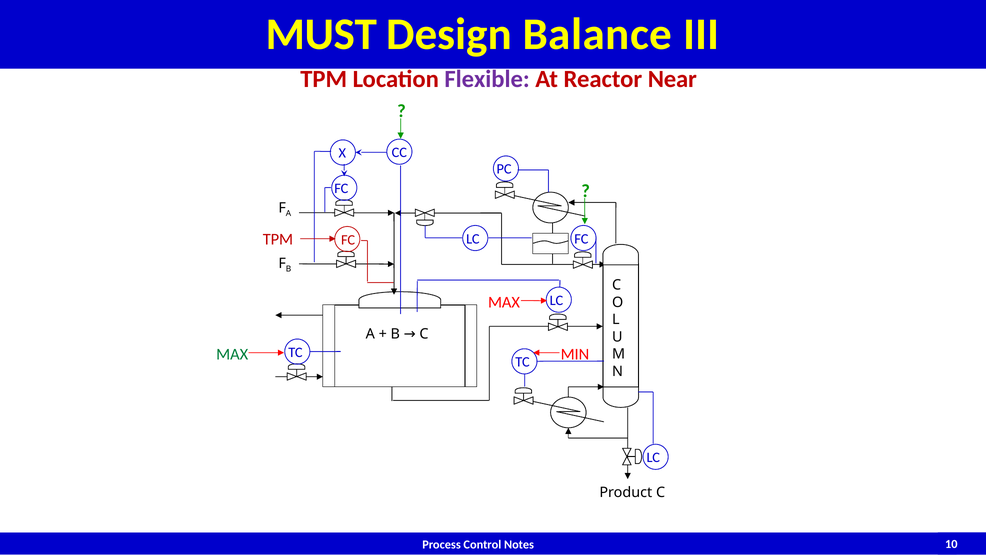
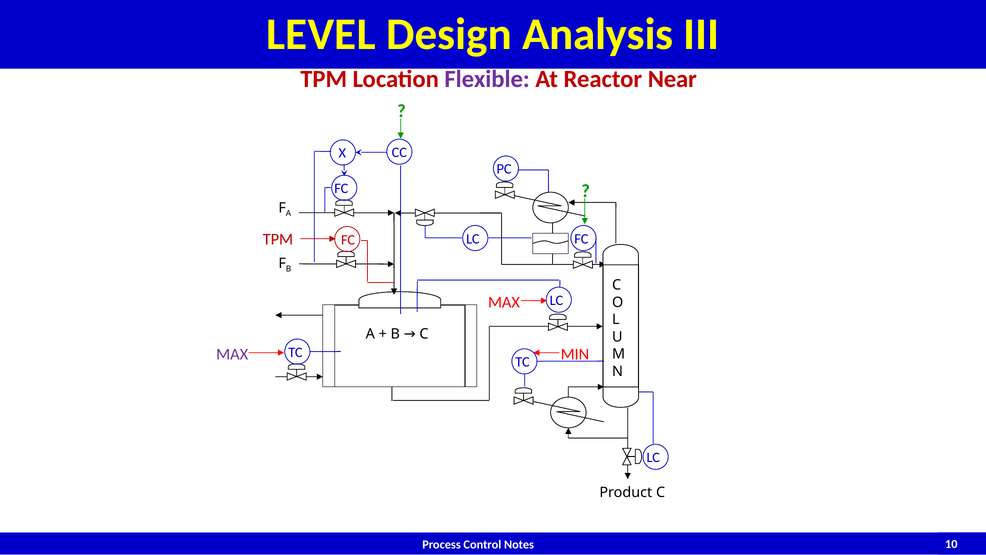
MUST: MUST -> LEVEL (321, 34)
Balance: Balance -> Analysis (598, 34)
MAX colour: green -> purple (232, 354)
